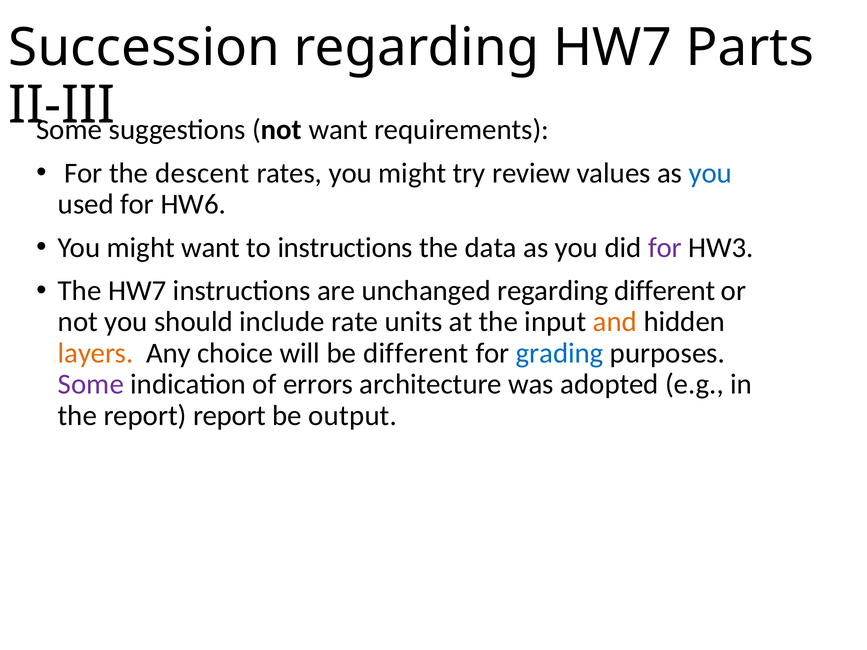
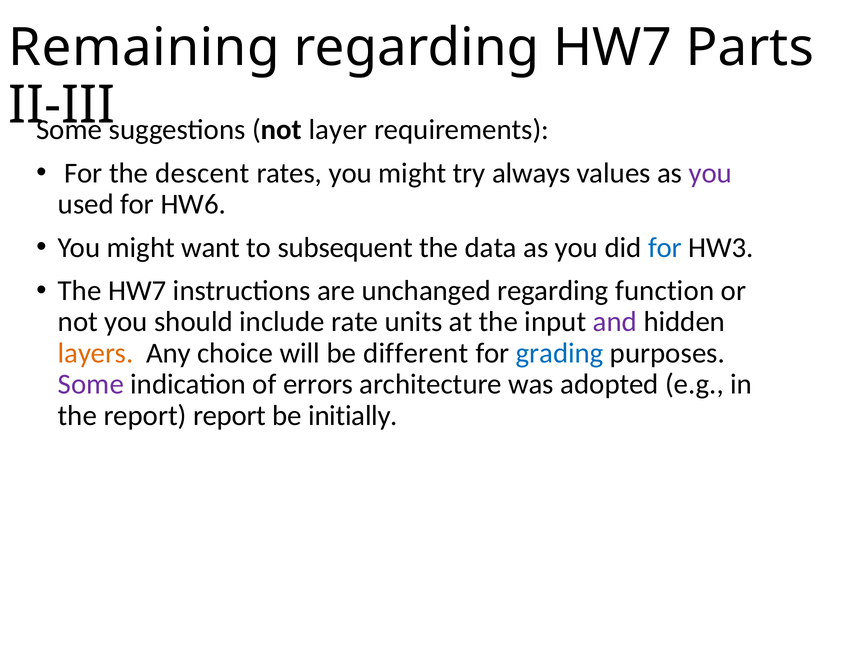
Succession: Succession -> Remaining (144, 48)
not want: want -> layer (338, 130)
review: review -> always (531, 173)
you colour: blue -> purple (711, 173)
to instructions: instructions -> subsequent (345, 248)
for colour: purple -> blue (665, 248)
regarding different: different -> function (665, 291)
and colour: orange -> purple (615, 322)
output: output -> initially (353, 416)
